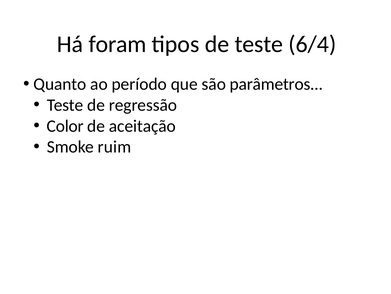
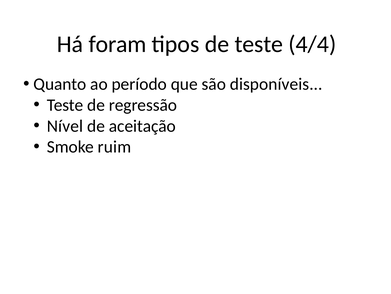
6/4: 6/4 -> 4/4 (312, 44)
parâmetros: parâmetros -> disponíveis (276, 84)
Color: Color -> Nível (65, 126)
